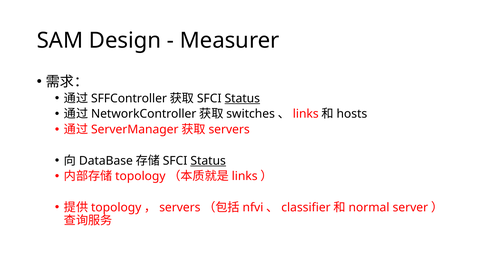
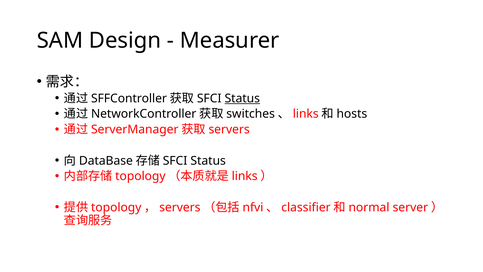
Status underline: present -> none (208, 160)
